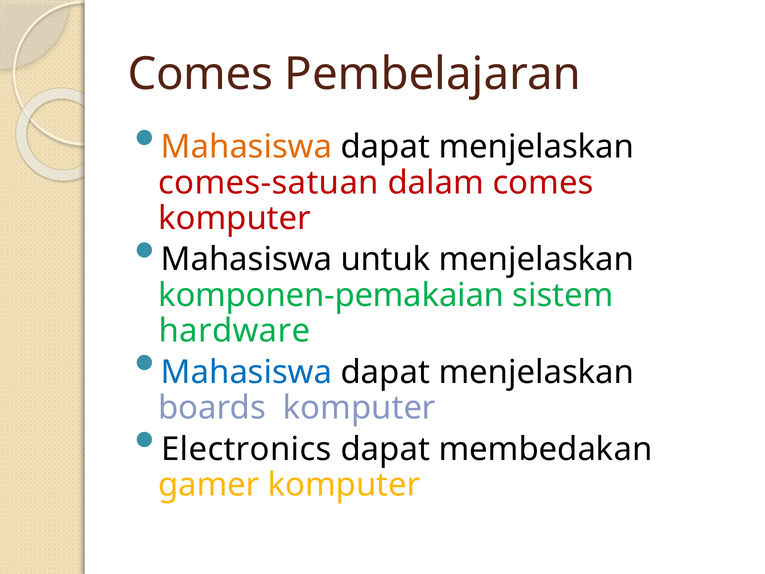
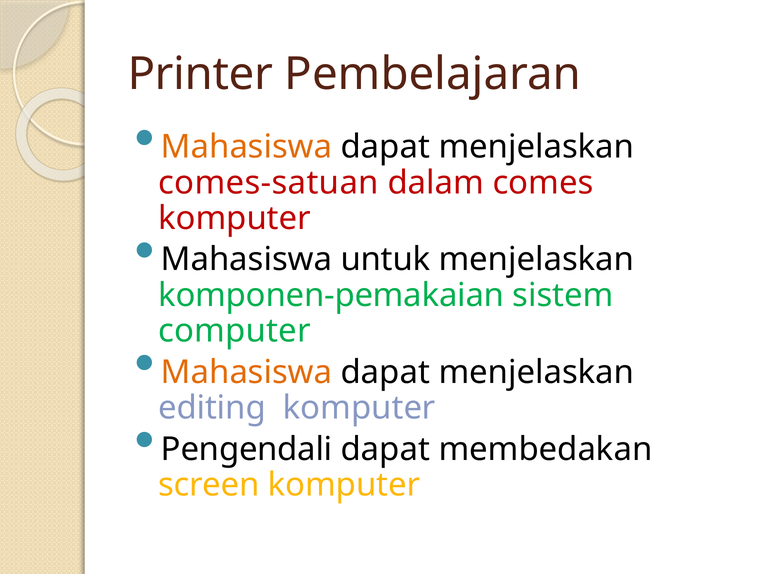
Comes: Comes -> Printer (200, 74)
hardware: hardware -> computer (234, 331)
Mahasiswa colour: blue -> orange (247, 372)
boards: boards -> editing (212, 408)
Electronics: Electronics -> Pengendali (247, 449)
gamer: gamer -> screen (209, 485)
